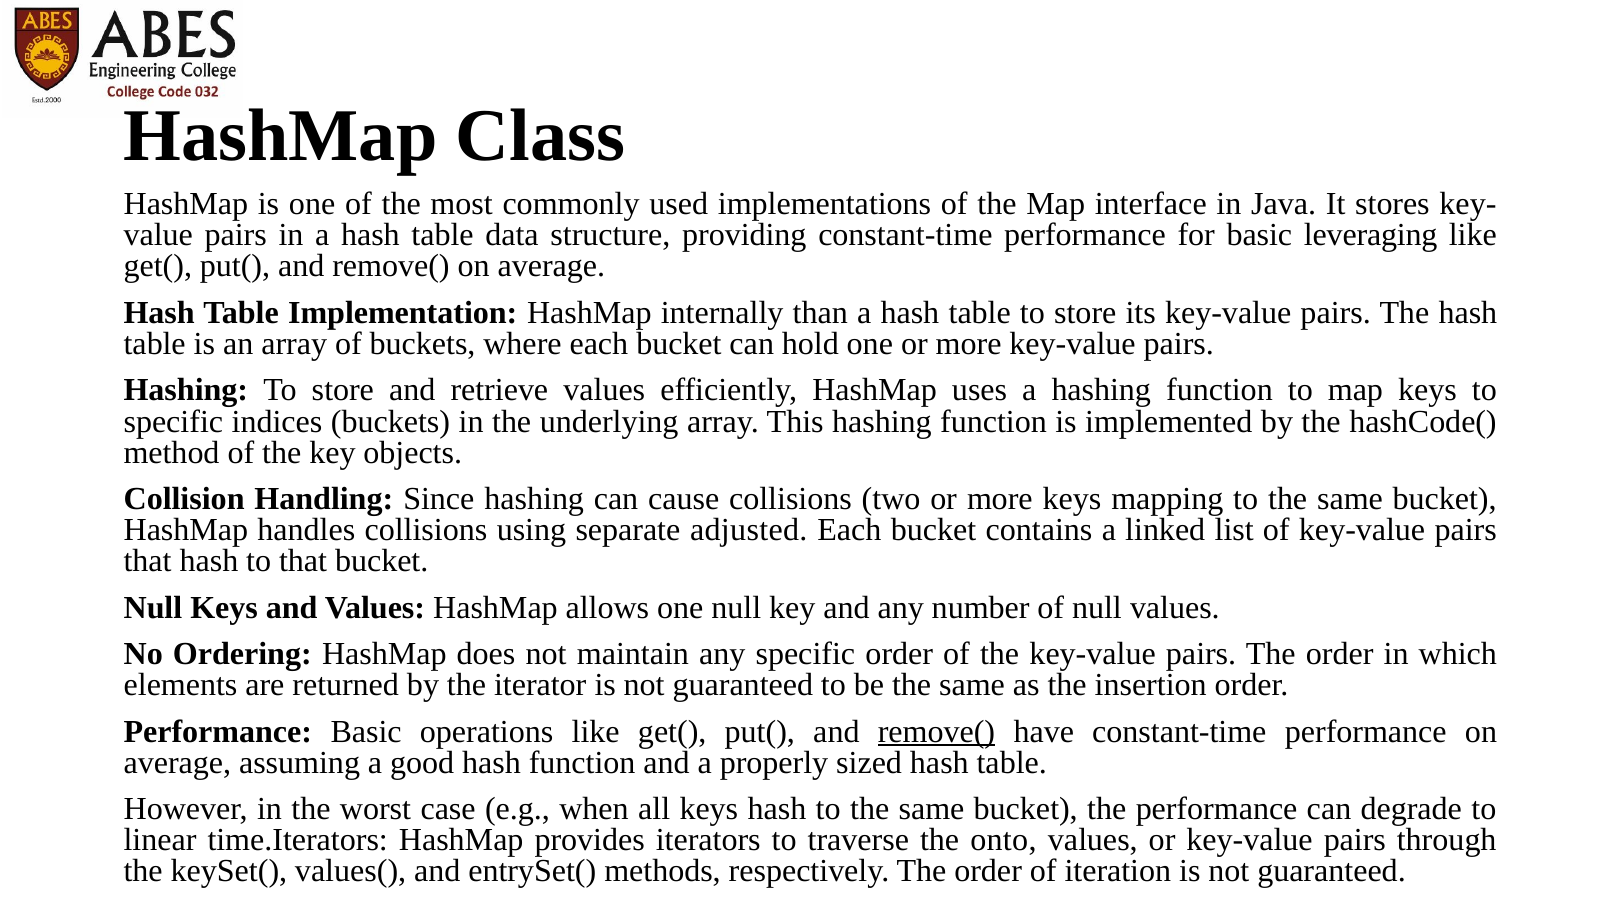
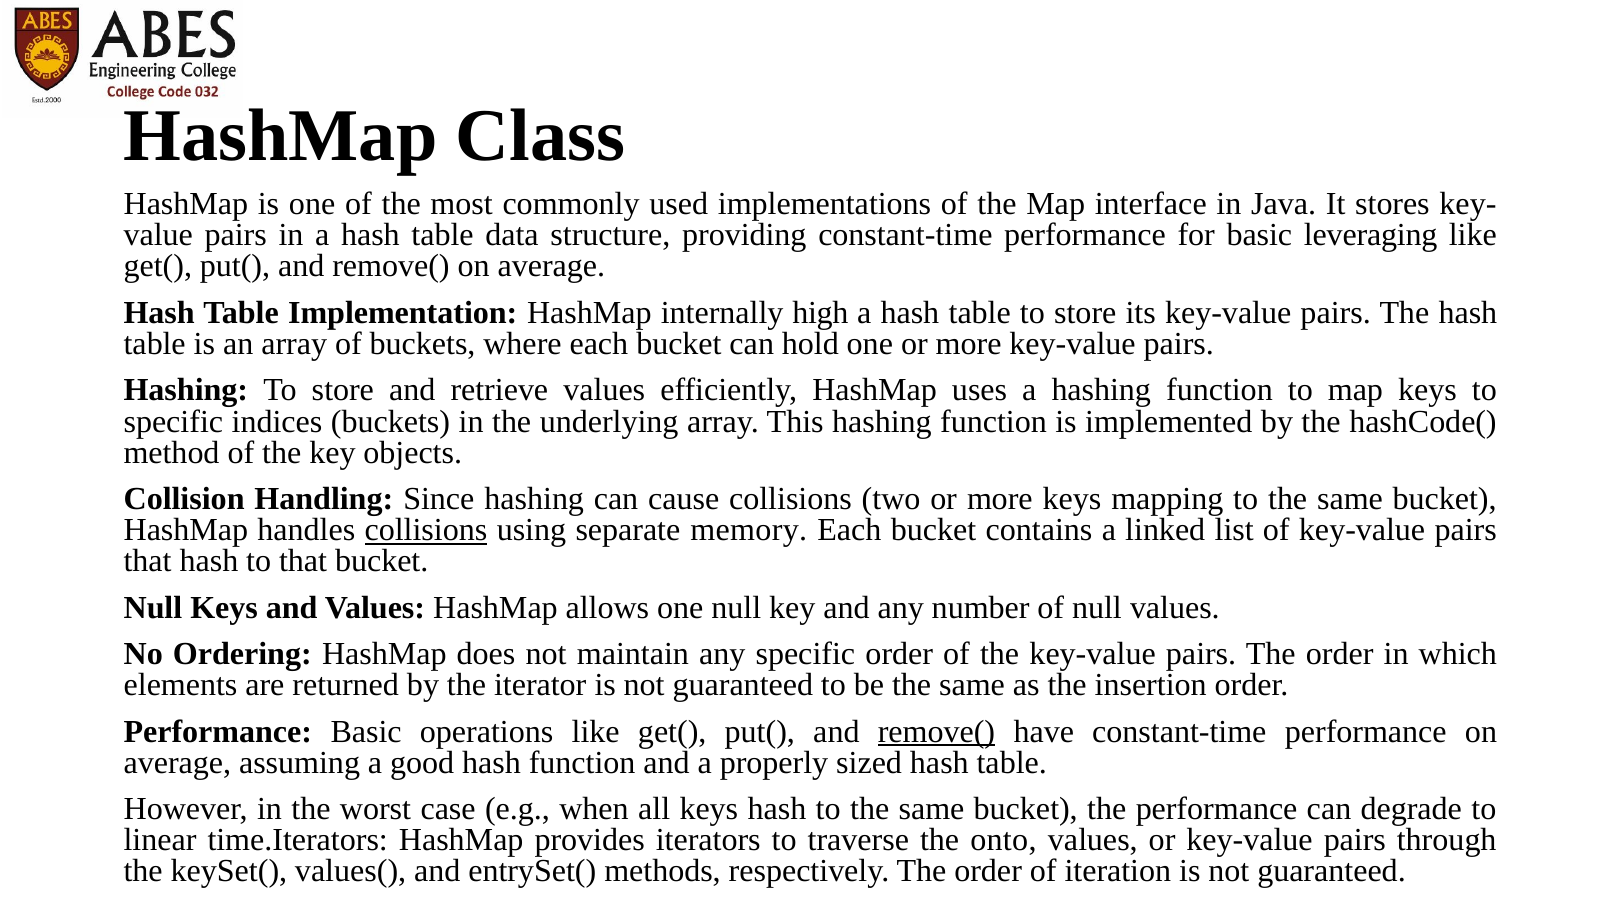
than: than -> high (820, 313)
collisions underline: none -> present (426, 530)
adjusted: adjusted -> memory (749, 530)
